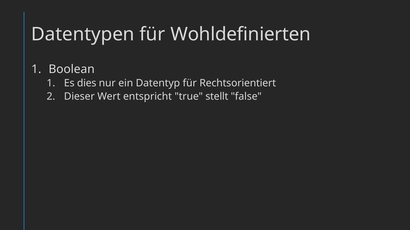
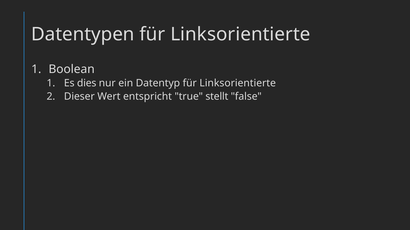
Datentypen für Wohldefinierten: Wohldefinierten -> Linksorientierte (240, 34)
Datentyp für Rechtsorientiert: Rechtsorientiert -> Linksorientierte (238, 83)
